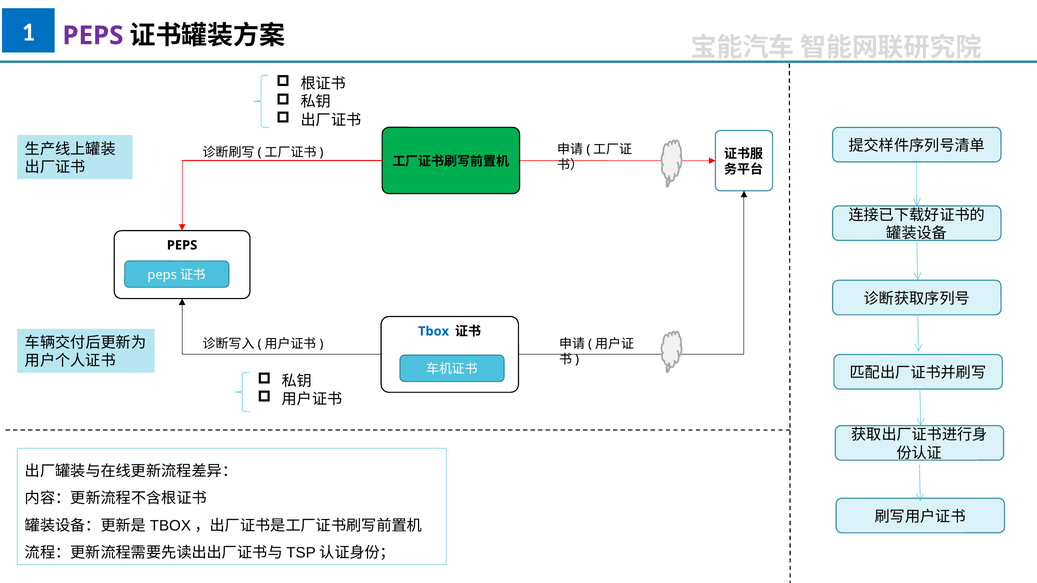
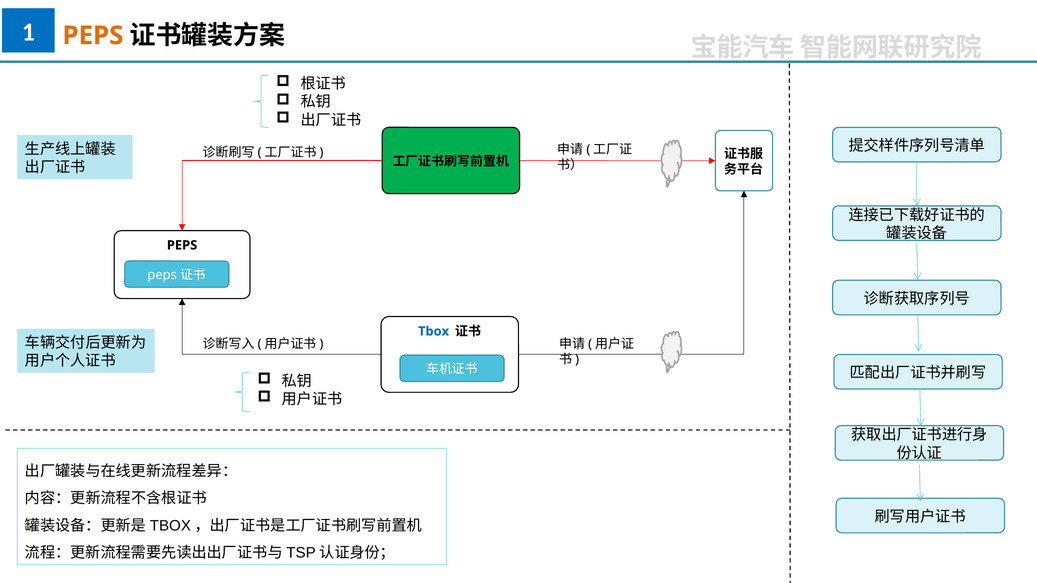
PEPS colour: purple -> orange (93, 36)
